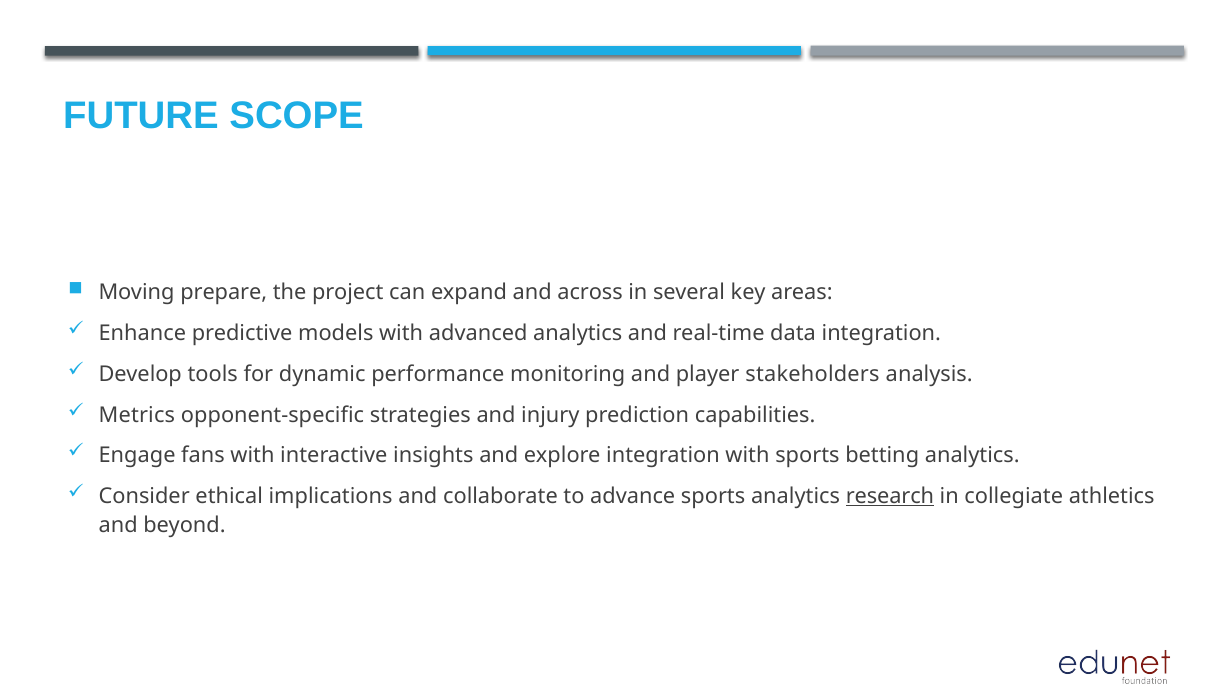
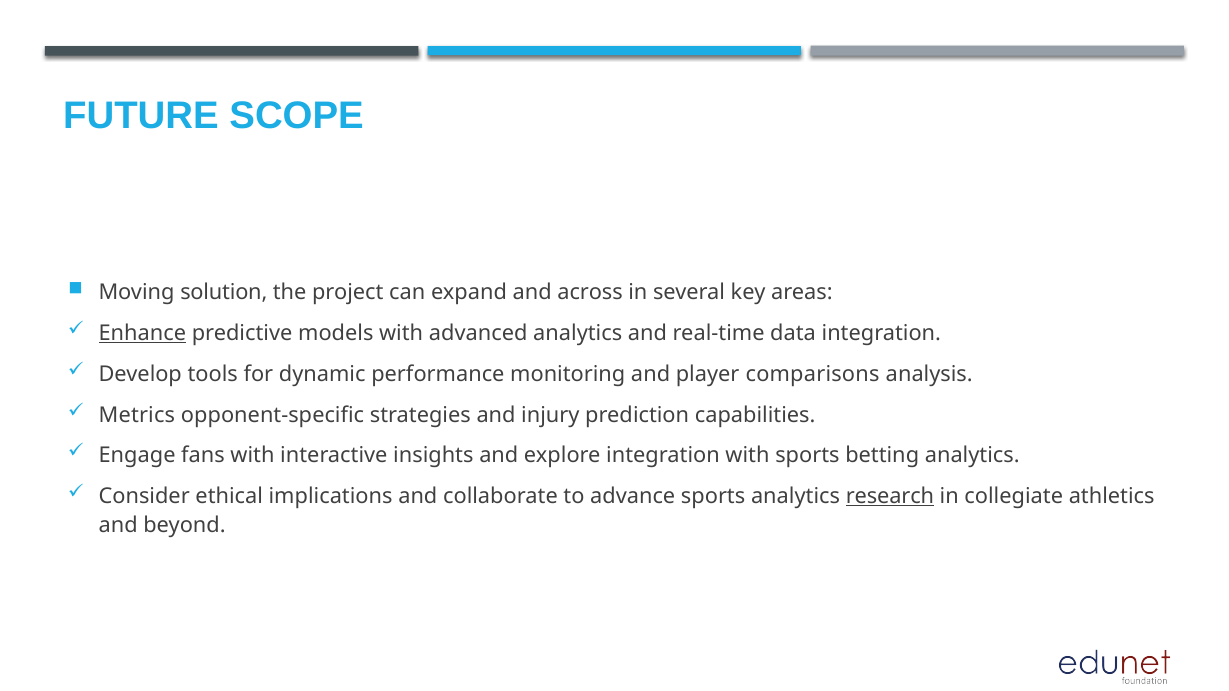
prepare: prepare -> solution (224, 293)
Enhance underline: none -> present (142, 334)
stakeholders: stakeholders -> comparisons (813, 374)
